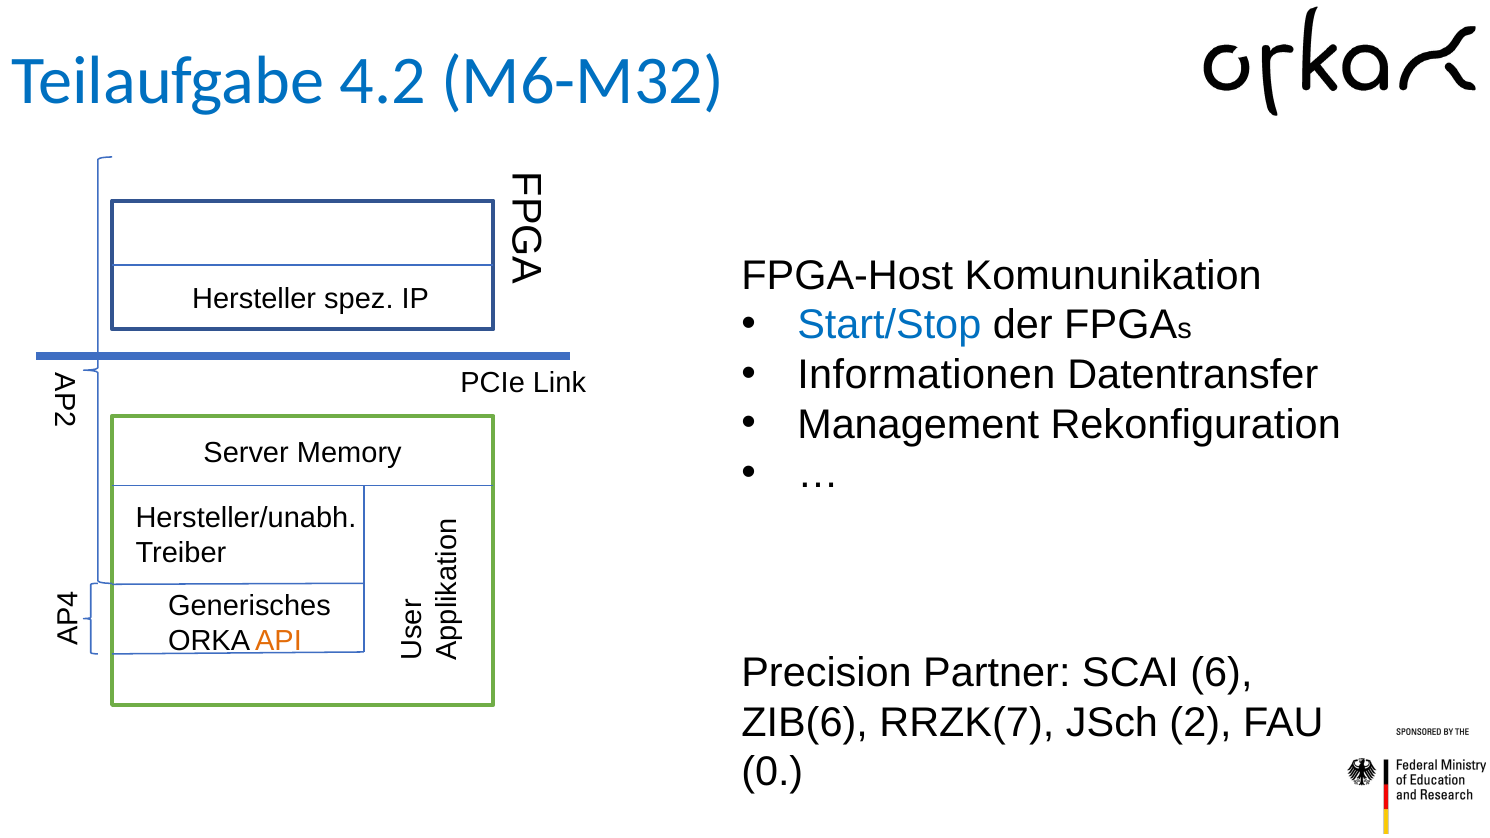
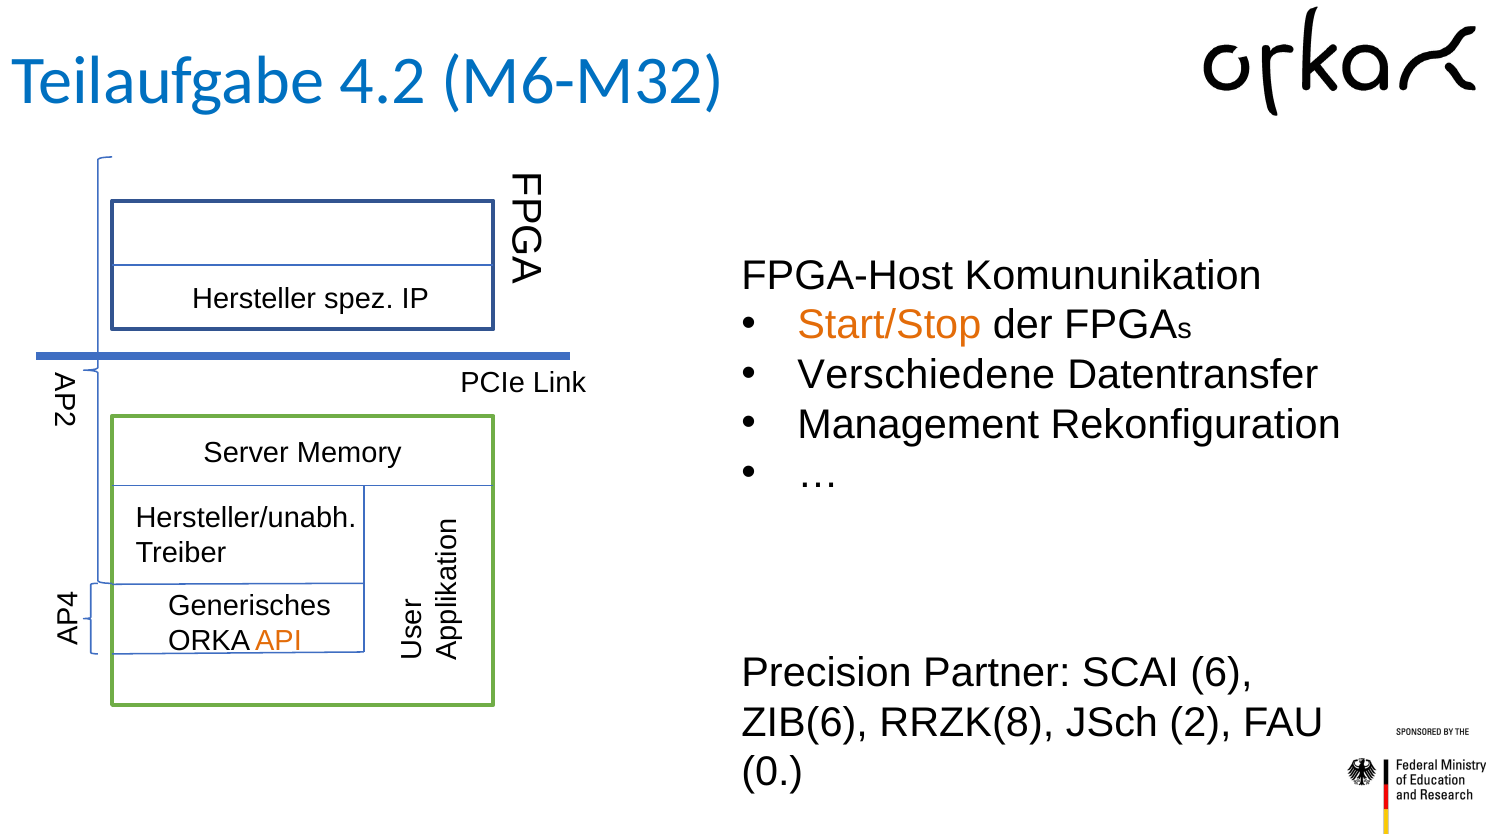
Start/Stop colour: blue -> orange (889, 325)
Informationen: Informationen -> Verschiedene (926, 375)
RRZK(7: RRZK(7 -> RRZK(8 (967, 723)
